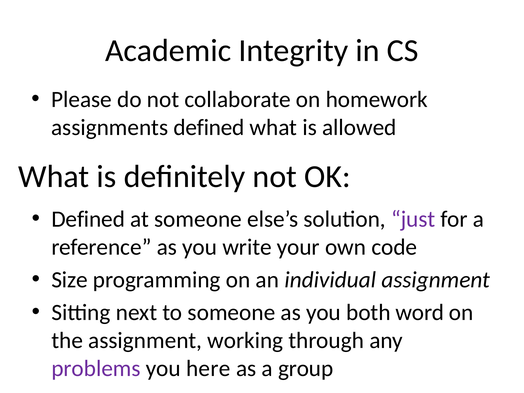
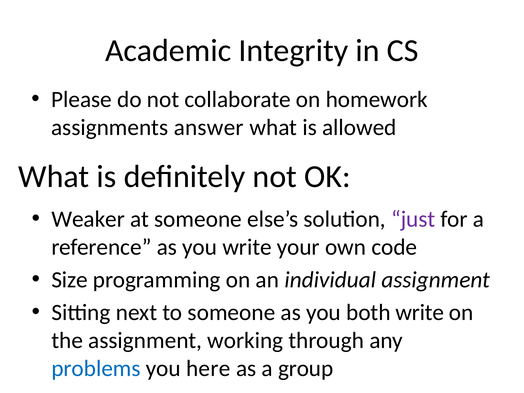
assignments defined: defined -> answer (209, 127)
Defined: Defined -> Weaker (88, 219)
both word: word -> write (420, 312)
problems colour: purple -> blue (96, 368)
